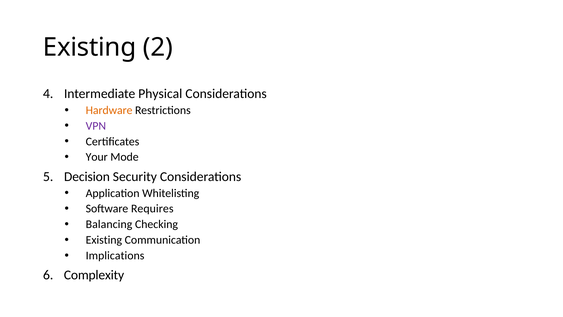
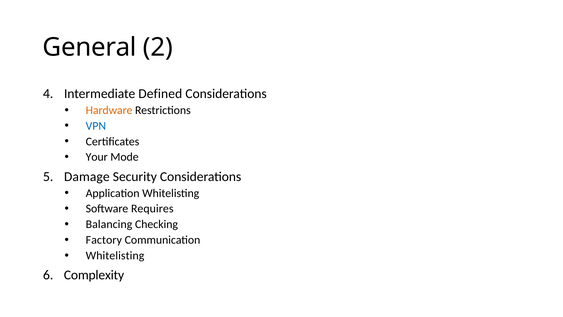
Existing: Existing -> General (90, 47)
Physical: Physical -> Defined (160, 94)
VPN colour: purple -> blue (96, 126)
Decision: Decision -> Damage (87, 176)
Existing: Existing -> Factory (104, 240)
Implications: Implications -> Whitelisting (115, 255)
